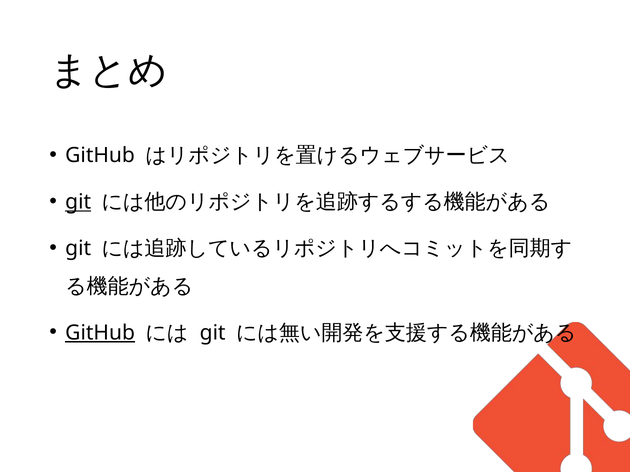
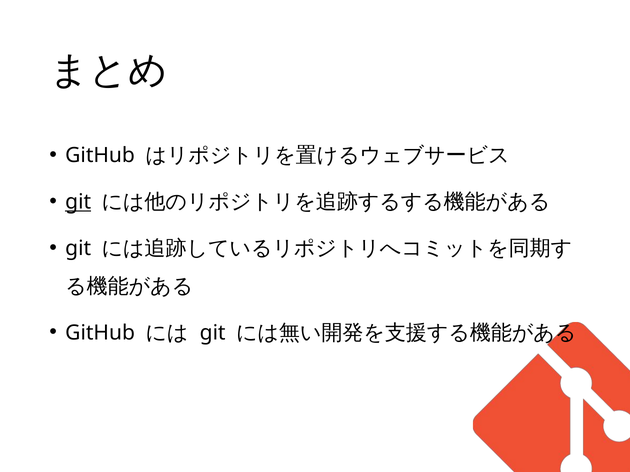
GitHub underline: present -> none (100, 333)
